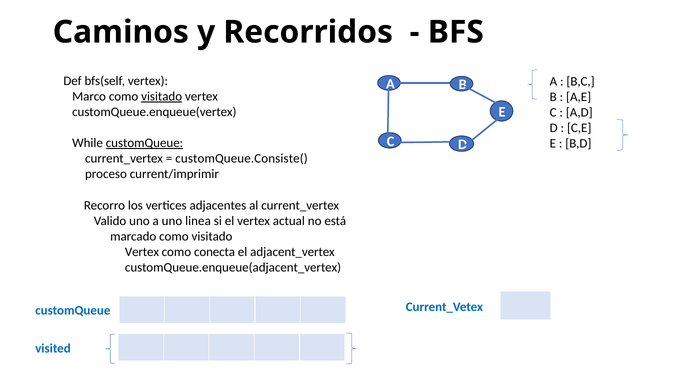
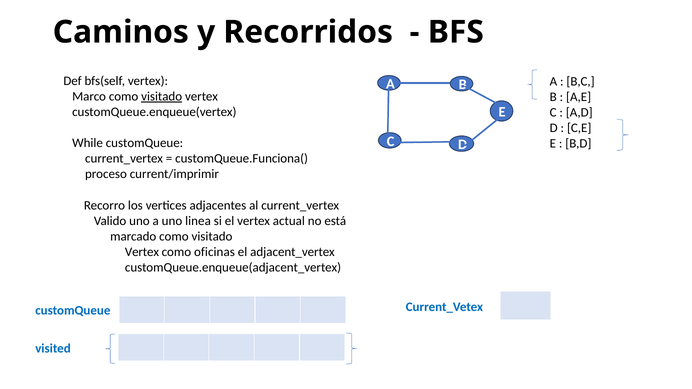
customQueue underline: present -> none (144, 143)
customQueue.Consiste(: customQueue.Consiste( -> customQueue.Funciona( (242, 159)
conecta: conecta -> oficinas (214, 252)
